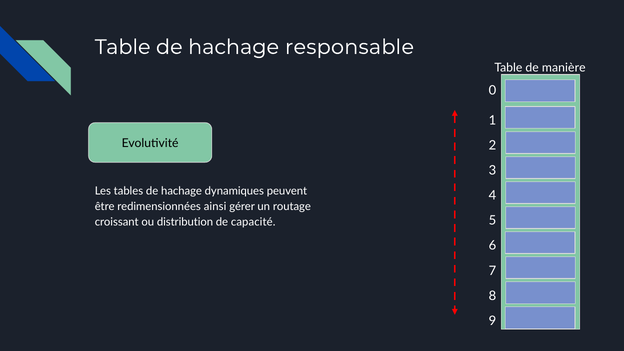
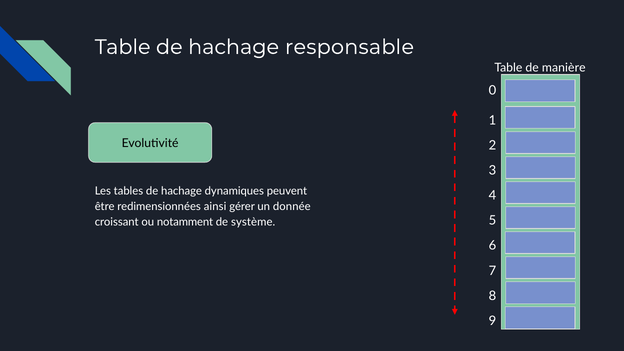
routage: routage -> donnée (292, 207)
distribution: distribution -> notamment (185, 222)
capacité: capacité -> système (253, 222)
